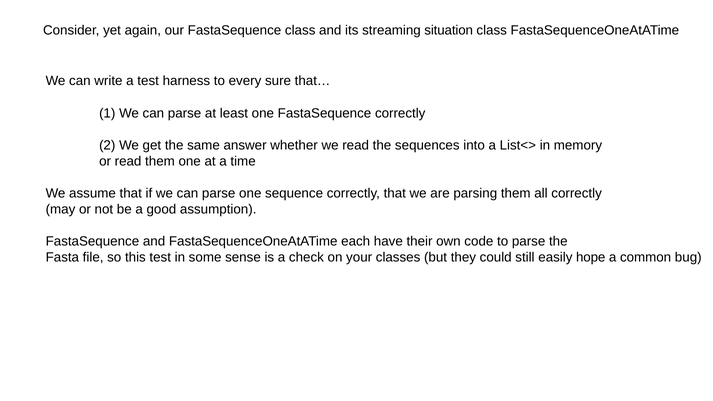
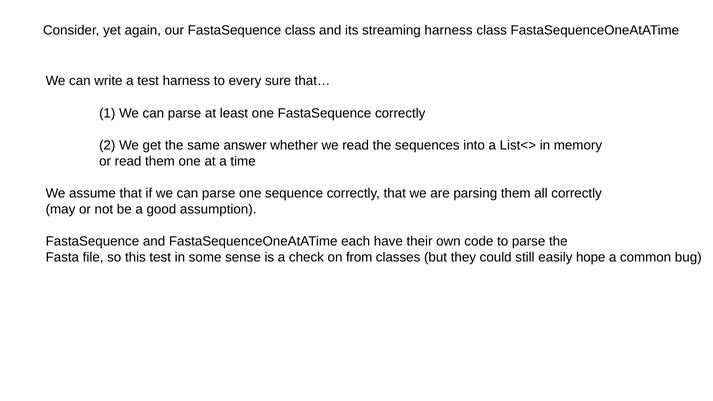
streaming situation: situation -> harness (449, 30)
your: your -> from (359, 257)
